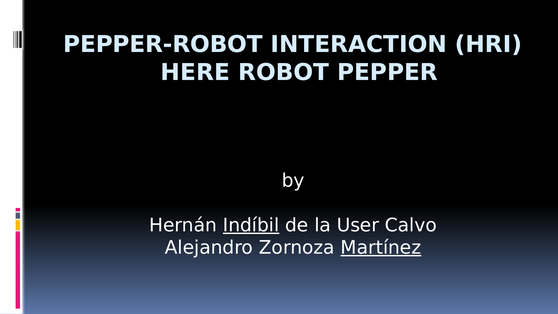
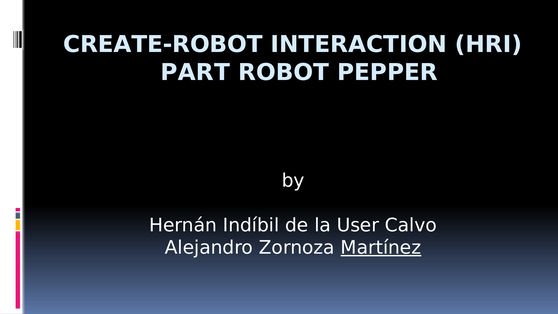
PEPPER-ROBOT: PEPPER-ROBOT -> CREATE-ROBOT (163, 44)
HERE: HERE -> PART (195, 72)
Indíbil underline: present -> none (251, 225)
